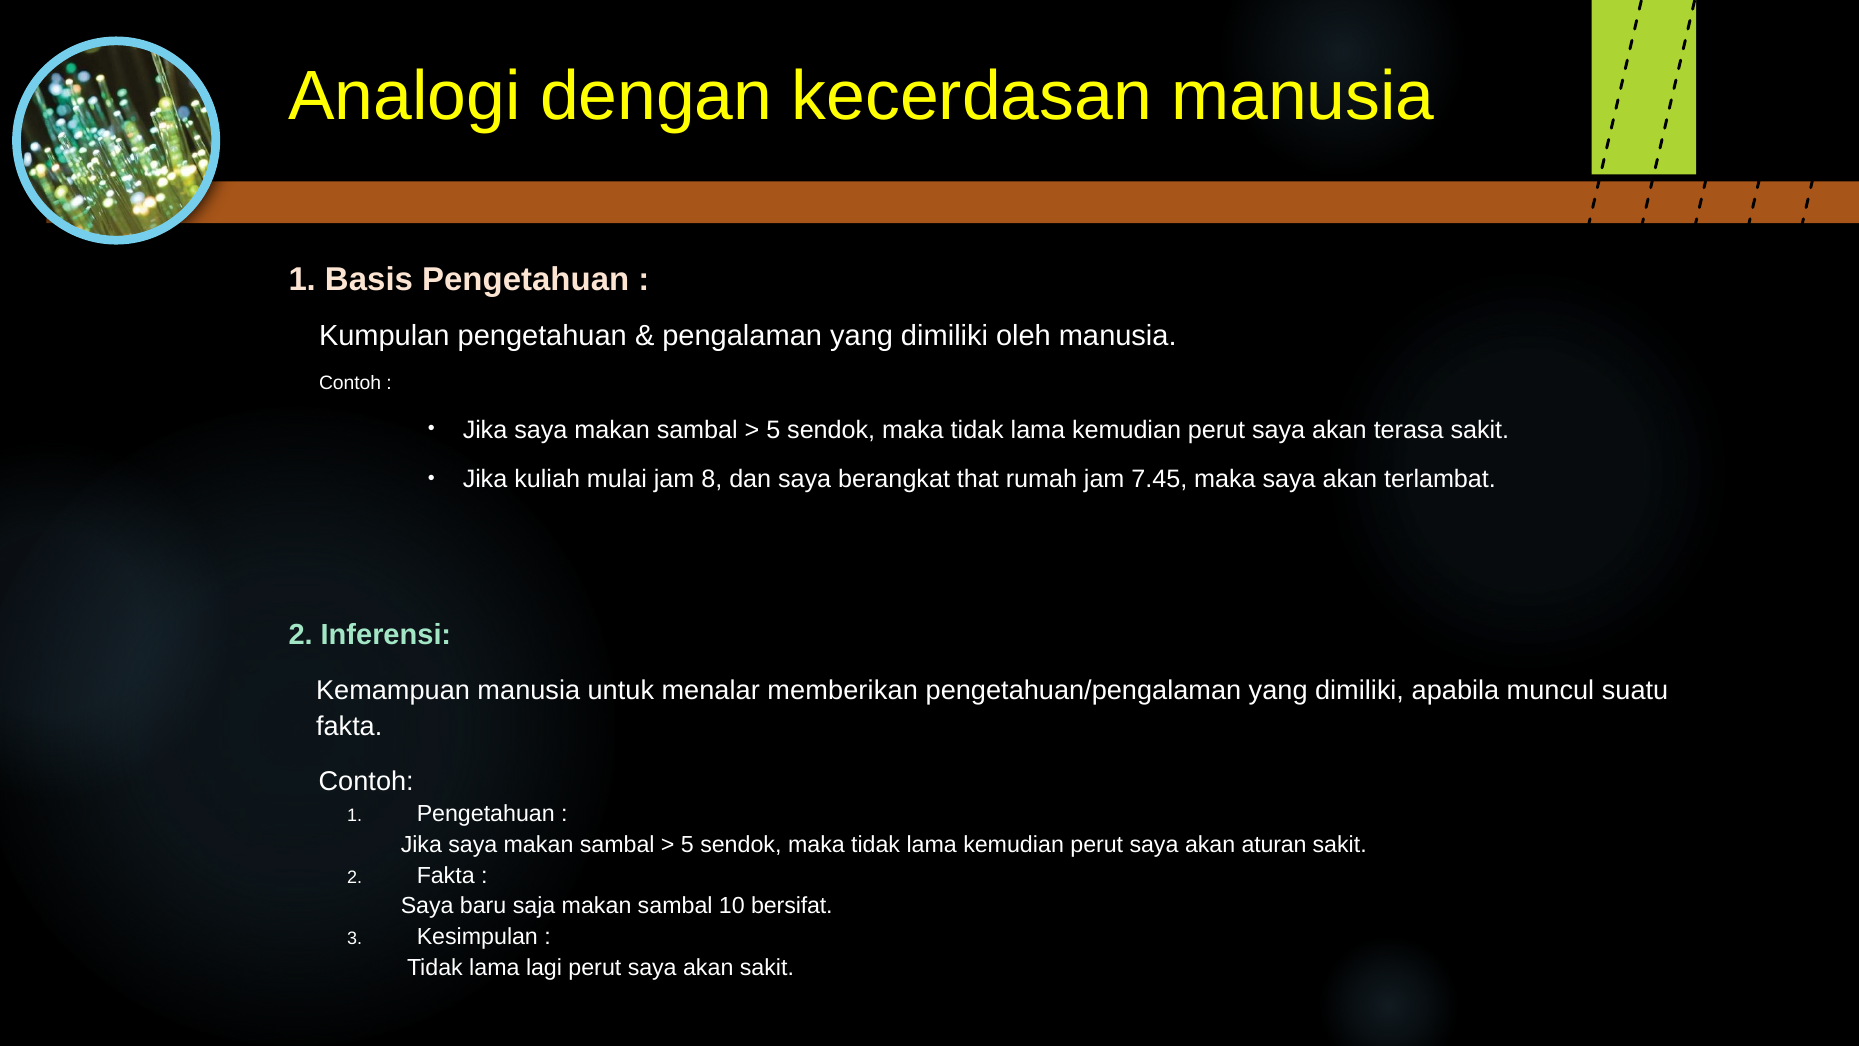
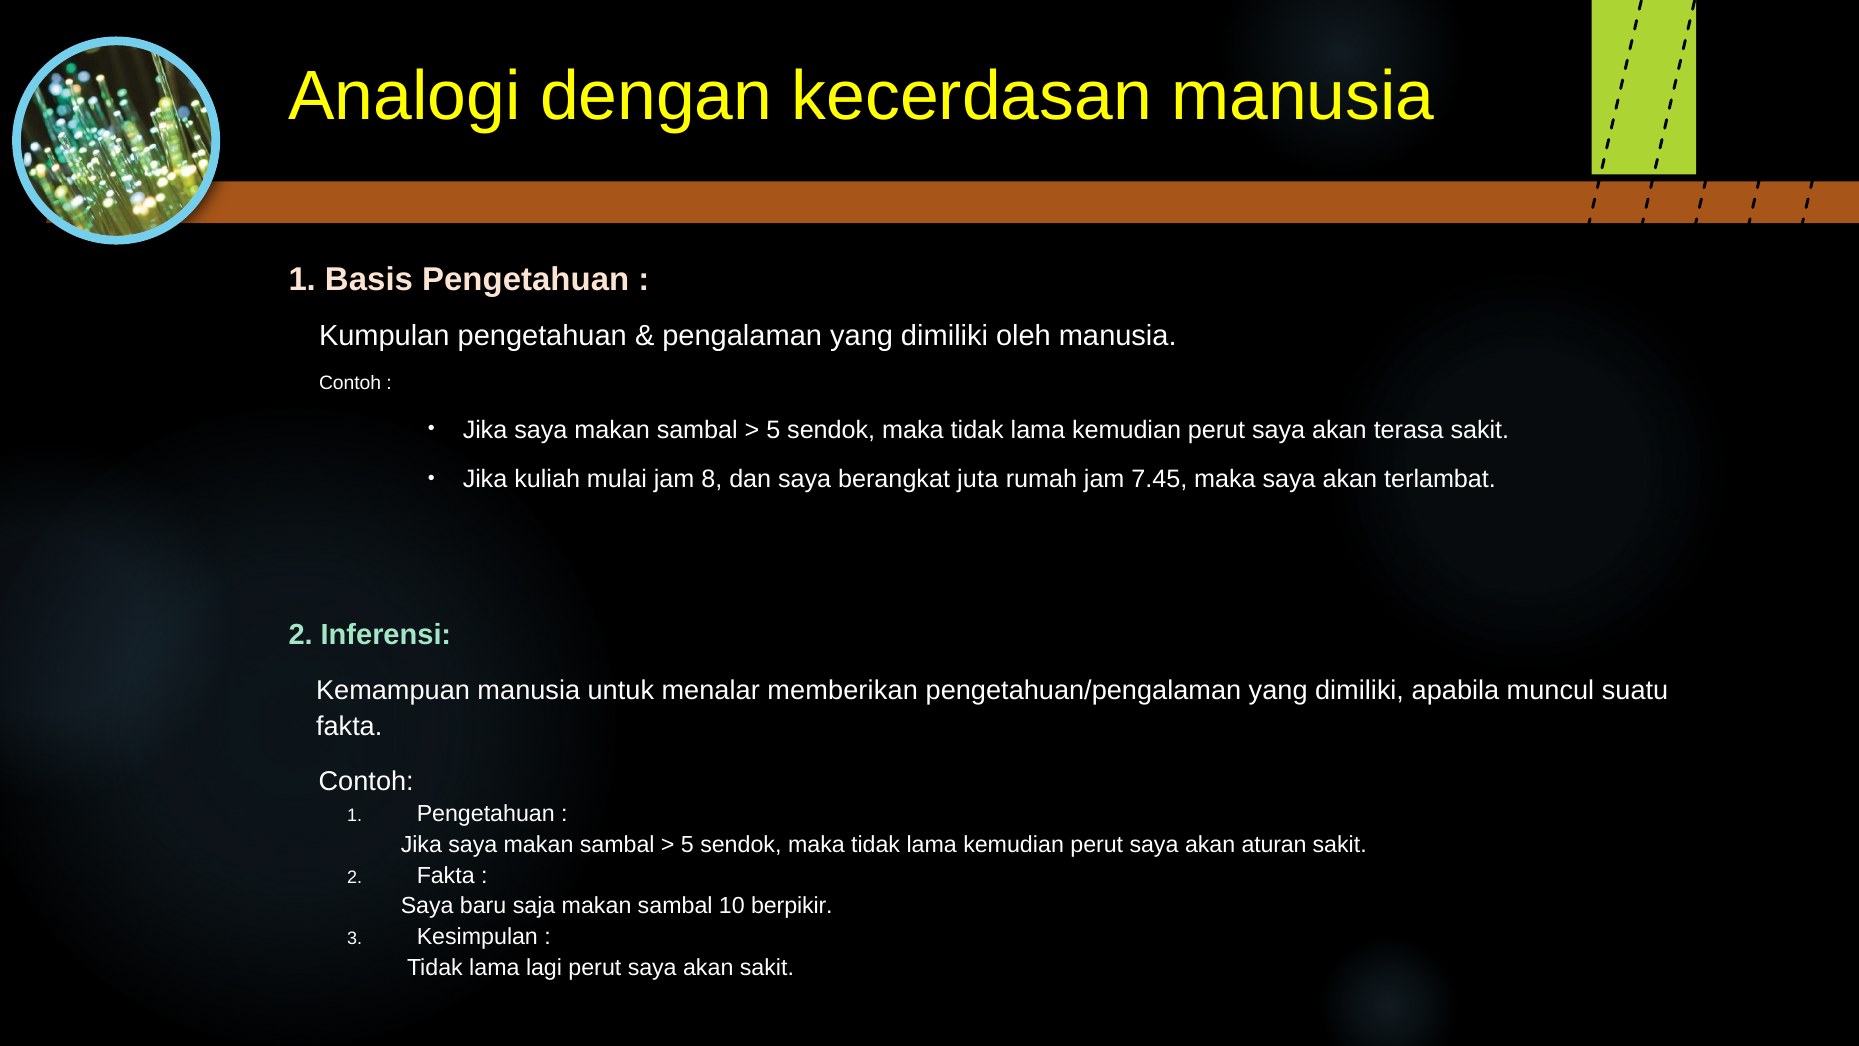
that: that -> juta (978, 479)
bersifat: bersifat -> berpikir (792, 906)
